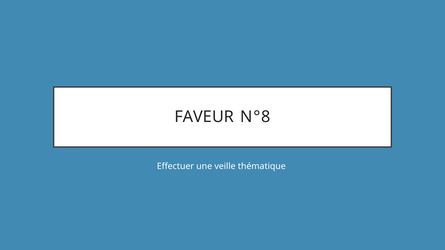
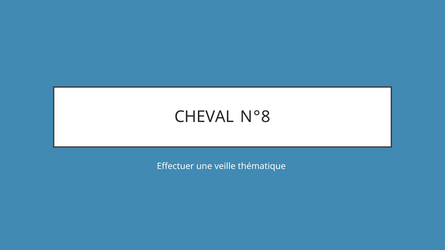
FAVEUR: FAVEUR -> CHEVAL (204, 117)
